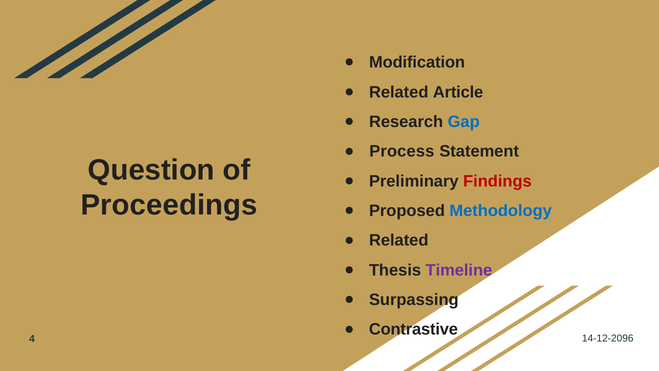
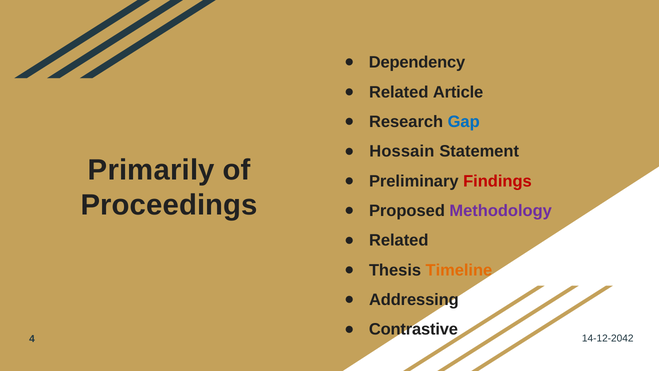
Modification: Modification -> Dependency (417, 62)
Process: Process -> Hossain (402, 151)
Question: Question -> Primarily (151, 170)
Methodology colour: blue -> purple (501, 211)
Timeline colour: purple -> orange (459, 270)
Surpassing: Surpassing -> Addressing (414, 300)
14-12-2096: 14-12-2096 -> 14-12-2042 (608, 338)
